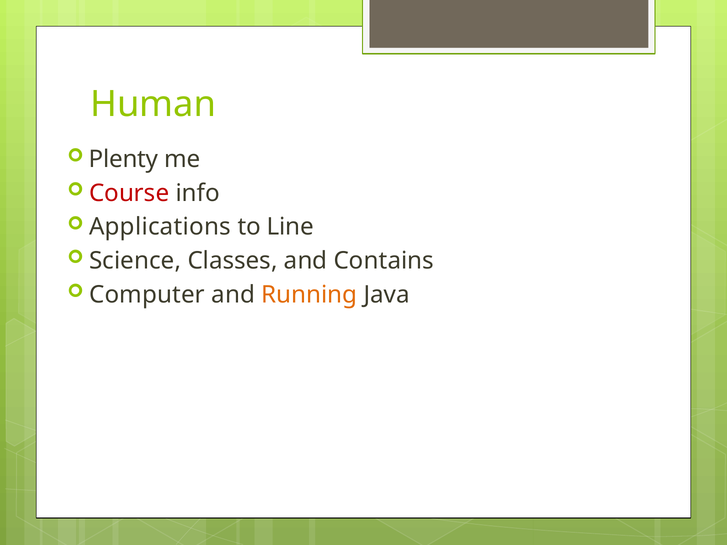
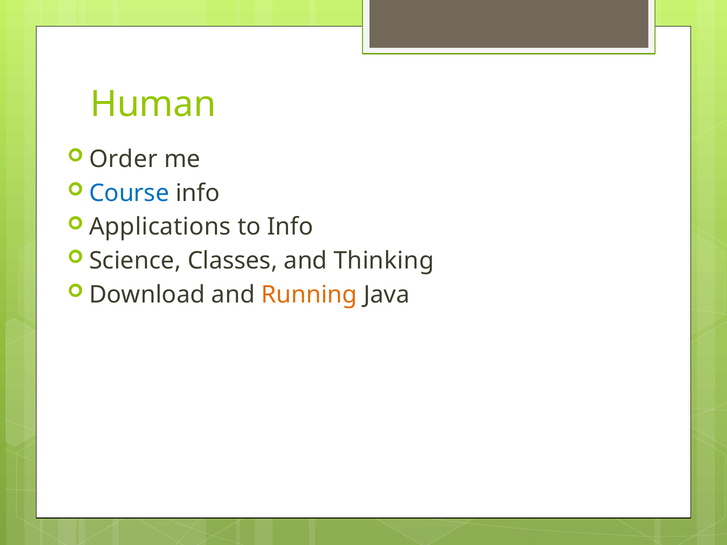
Plenty: Plenty -> Order (123, 159)
Course colour: red -> blue (129, 193)
to Line: Line -> Info (290, 227)
Contains: Contains -> Thinking (384, 261)
Computer: Computer -> Download (147, 295)
